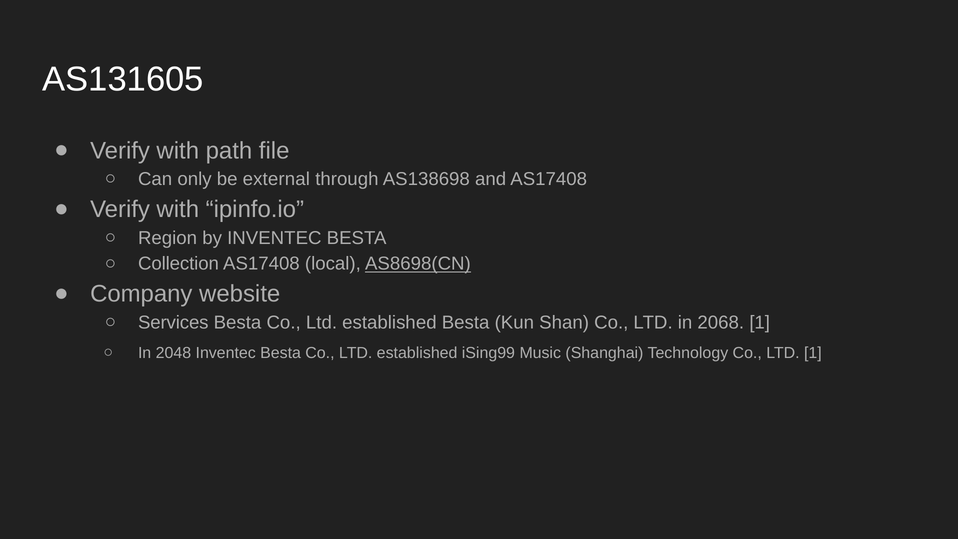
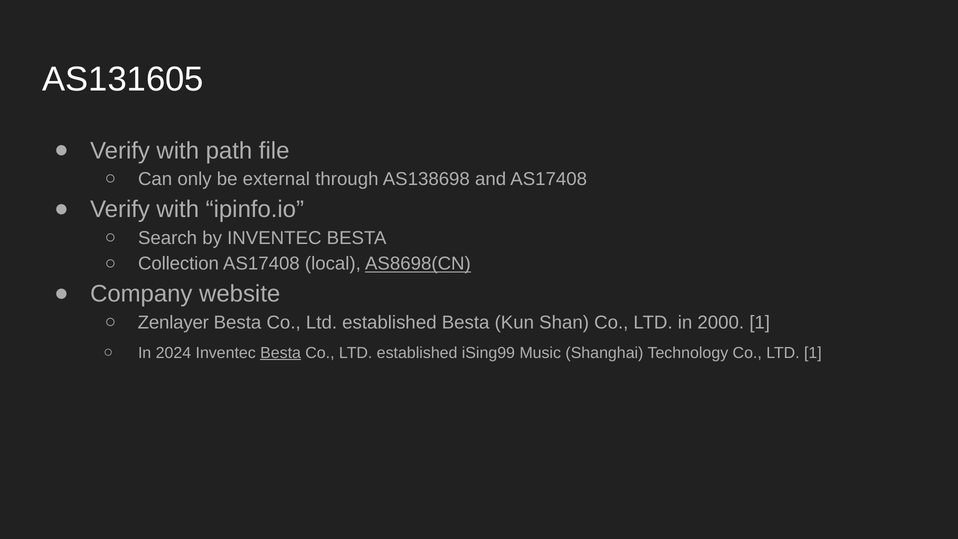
Region: Region -> Search (168, 238)
Services: Services -> Zenlayer (173, 323)
2068: 2068 -> 2000 (721, 323)
2048: 2048 -> 2024 (173, 353)
Besta underline: none -> present (281, 353)
